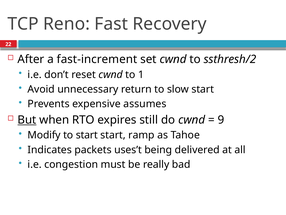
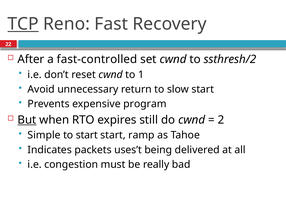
TCP underline: none -> present (23, 24)
fast-increment: fast-increment -> fast-controlled (97, 59)
assumes: assumes -> program (145, 104)
9: 9 -> 2 (221, 120)
Modify: Modify -> Simple (44, 135)
